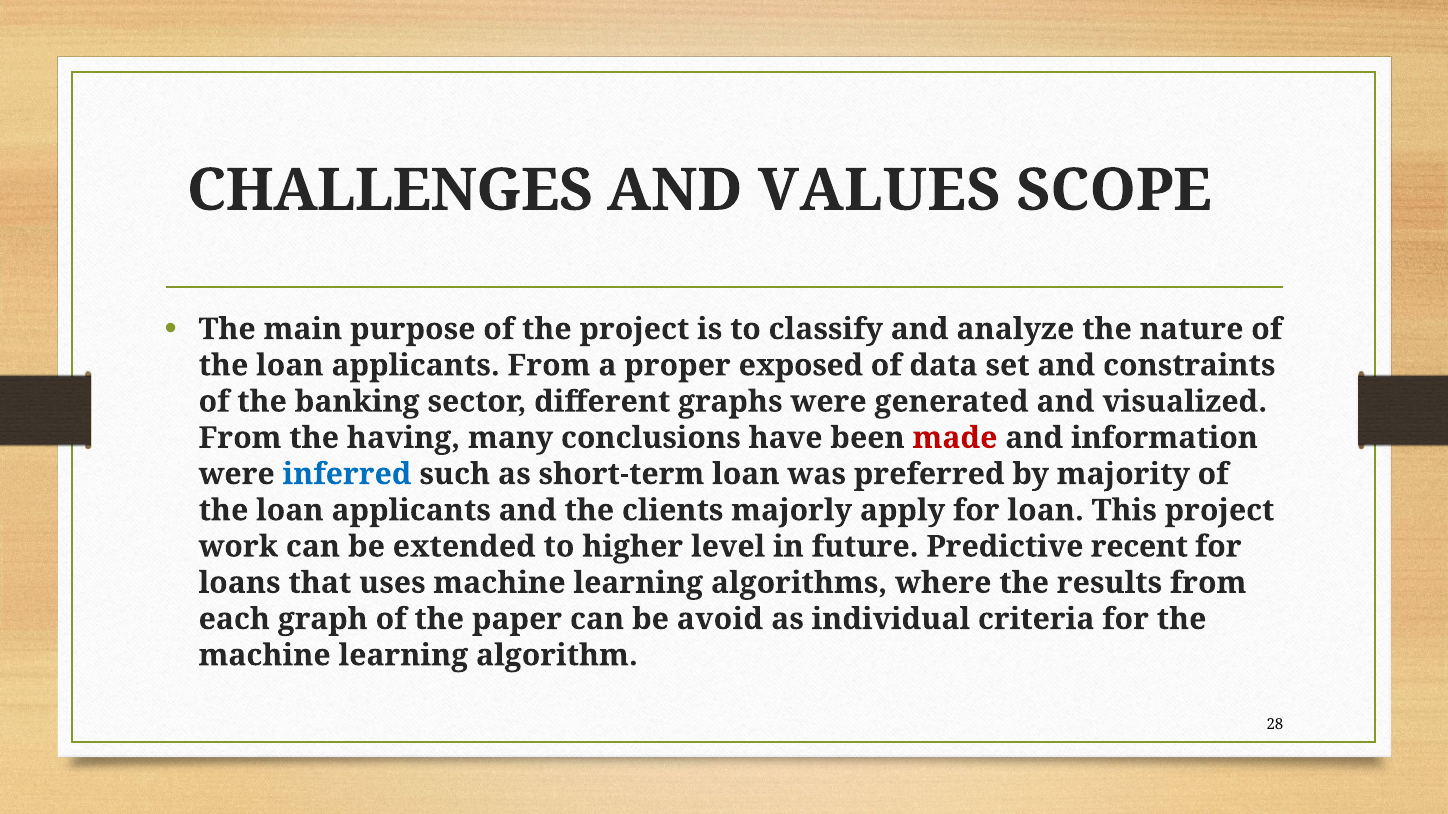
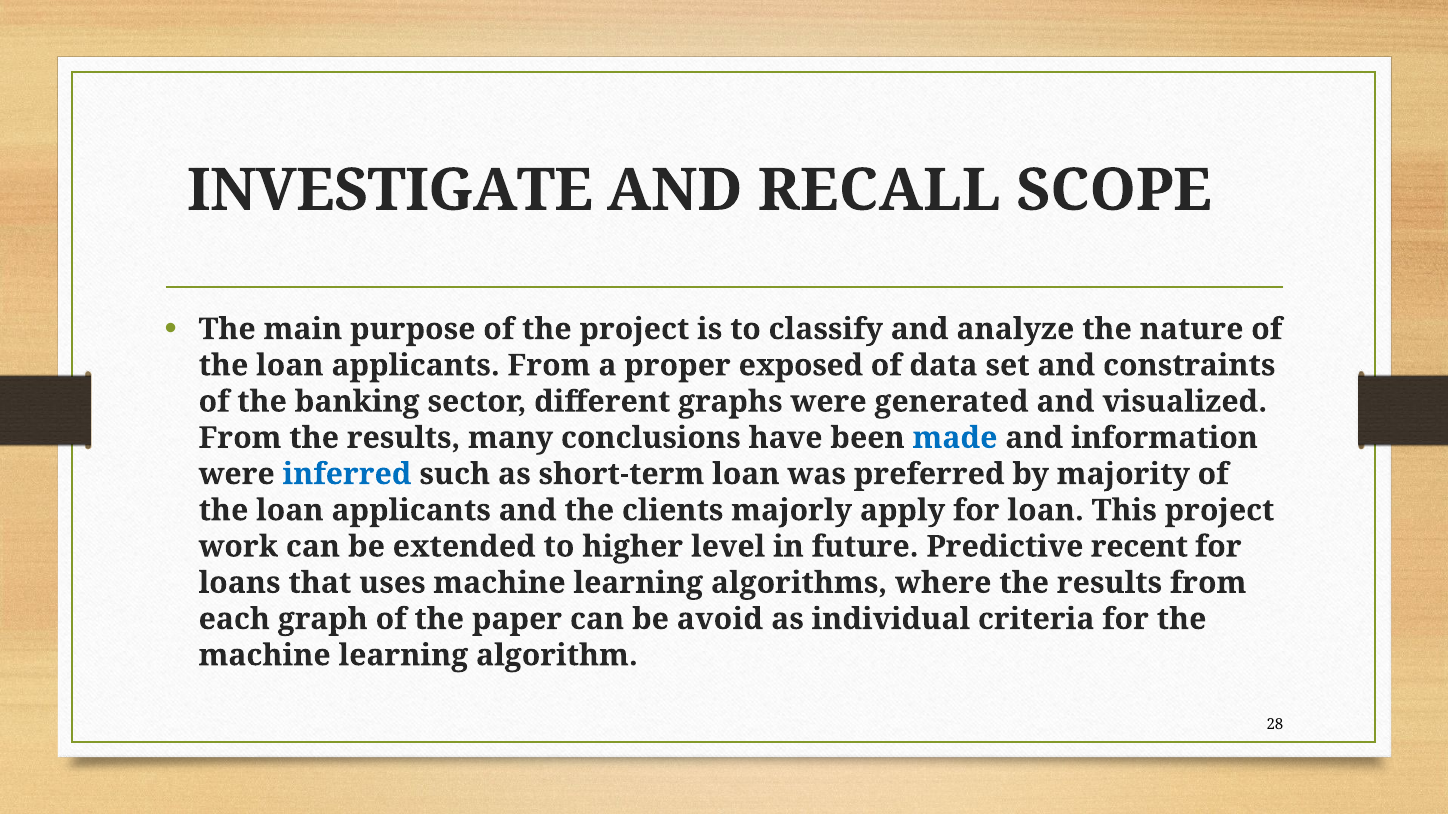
CHALLENGES: CHALLENGES -> INVESTIGATE (390, 190)
VALUES: VALUES -> RECALL (879, 190)
From the having: having -> results (404, 438)
made colour: red -> blue (955, 438)
